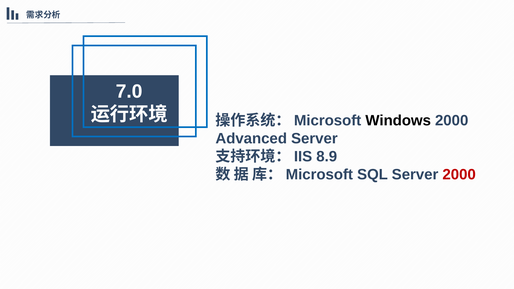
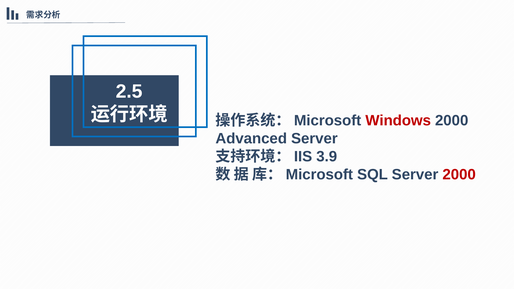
7.0: 7.0 -> 2.5 (129, 91)
Windows colour: black -> red (398, 121)
8.9: 8.9 -> 3.9 (327, 157)
